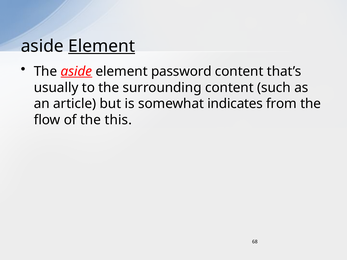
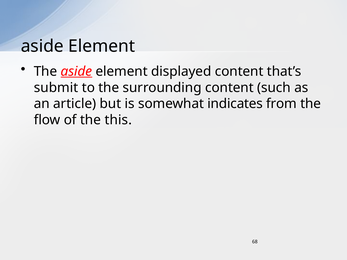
Element underline: present -> none (102, 46)
password: password -> displayed (181, 71)
usually: usually -> submit (56, 88)
